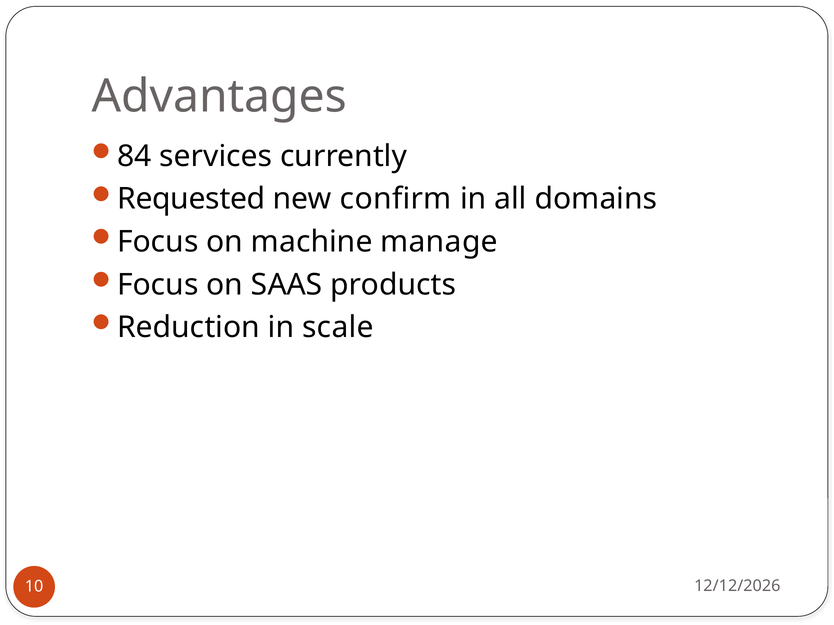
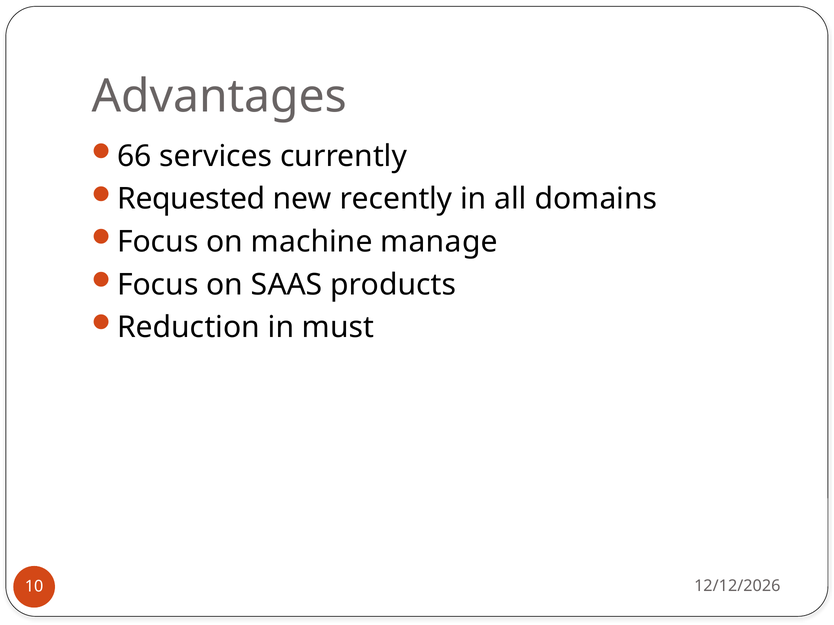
84: 84 -> 66 (134, 156)
confirm: confirm -> recently (396, 199)
scale: scale -> must (338, 328)
